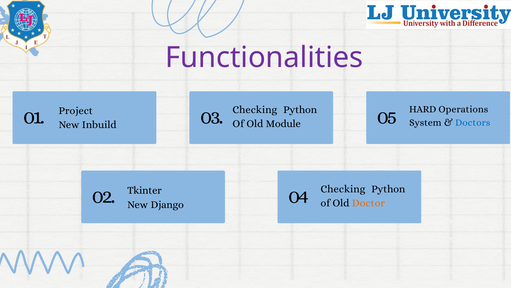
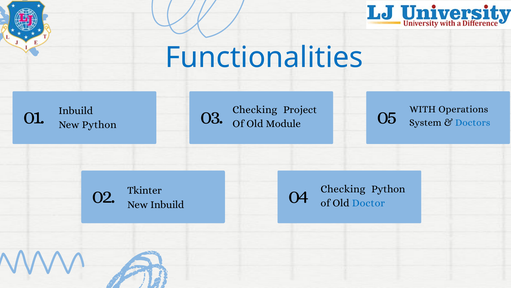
Functionalities colour: purple -> blue (264, 57)
01 Project: Project -> Inbuild (76, 110)
03 Checking Python: Python -> Project (300, 110)
HARD: HARD -> WITH (423, 109)
New Inbuild: Inbuild -> Python (99, 124)
Doctor colour: orange -> blue (368, 203)
New Django: Django -> Inbuild (167, 204)
